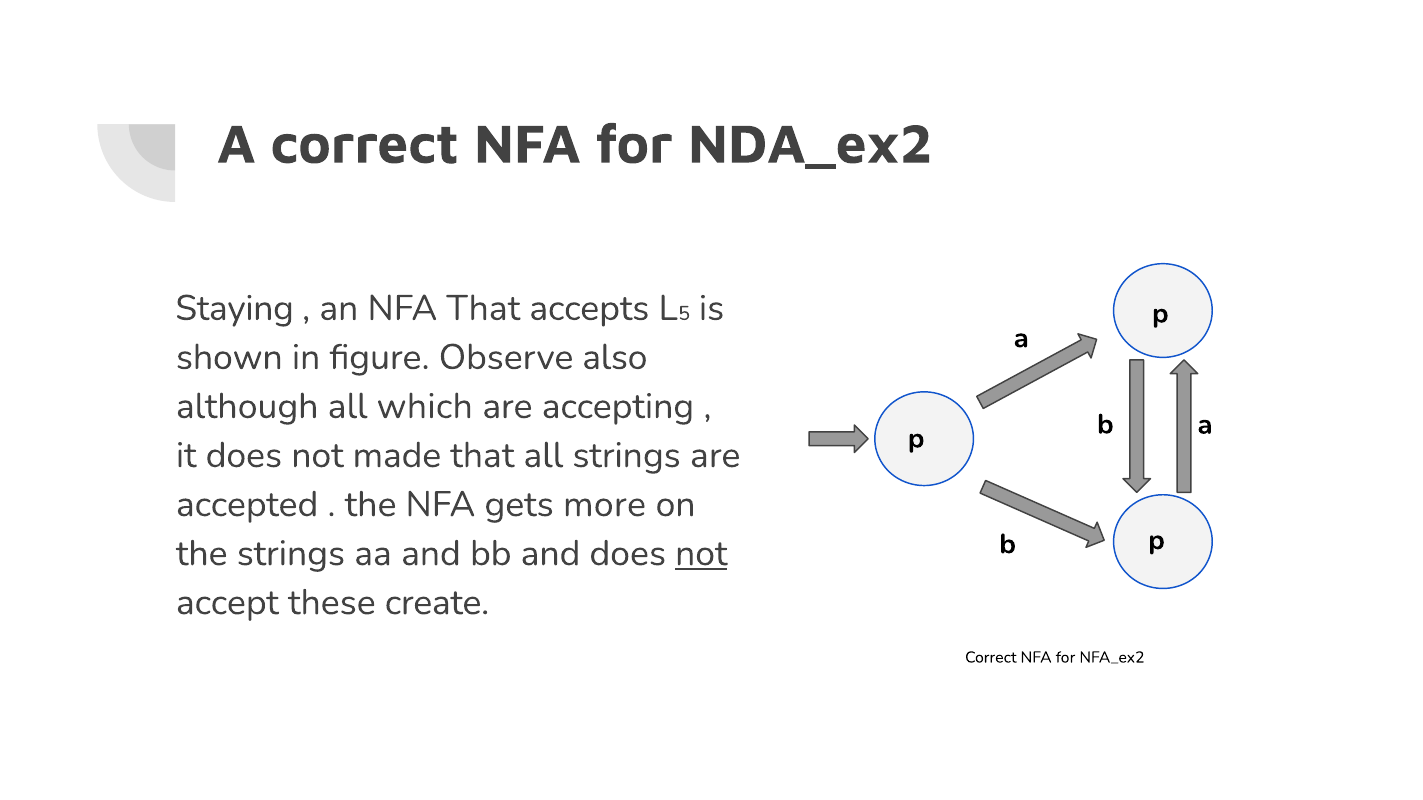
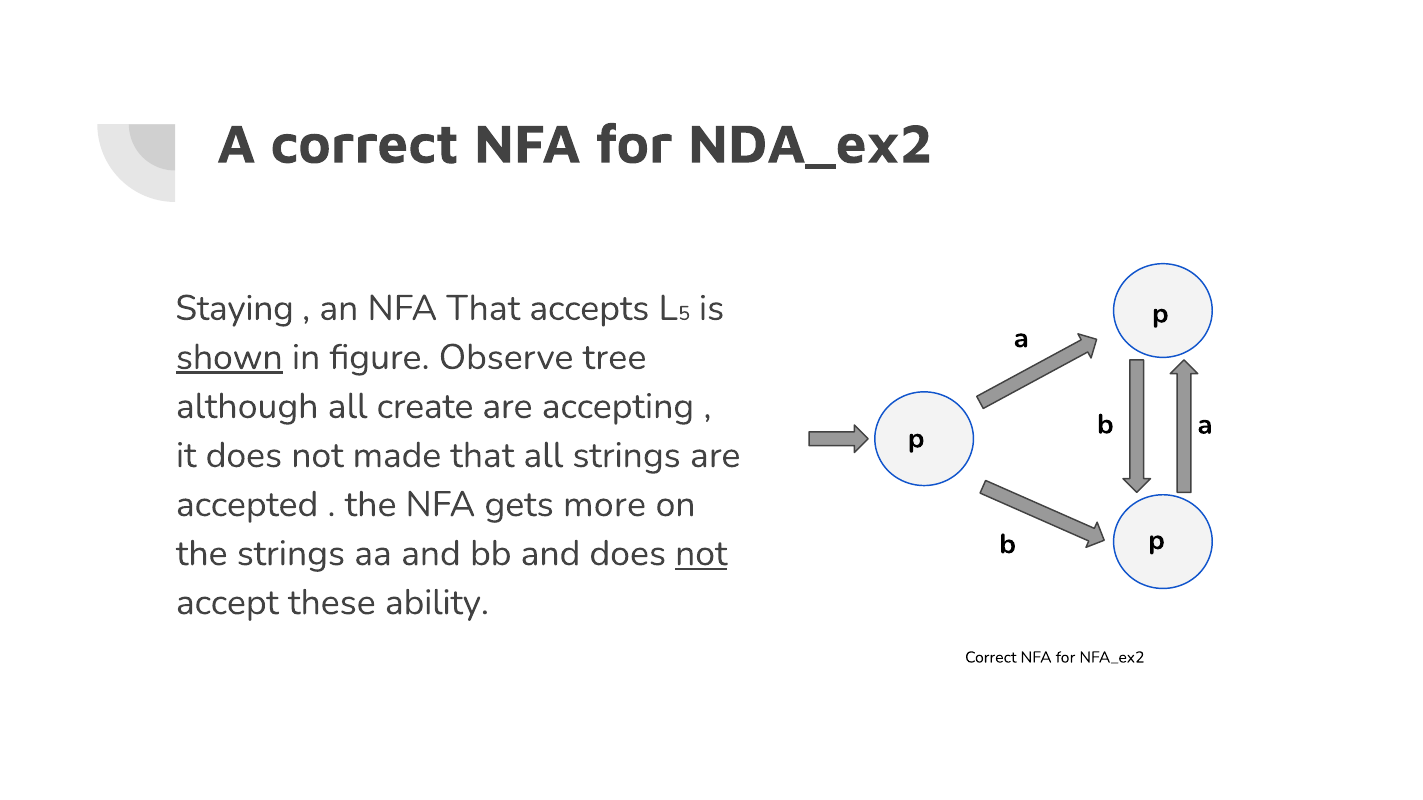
shown underline: none -> present (229, 357)
also: also -> tree (615, 357)
which: which -> create (425, 406)
create: create -> ability (437, 603)
